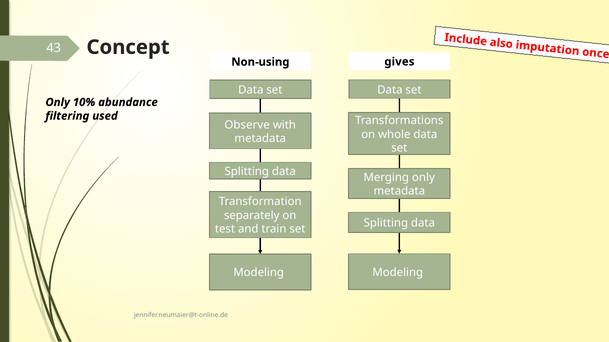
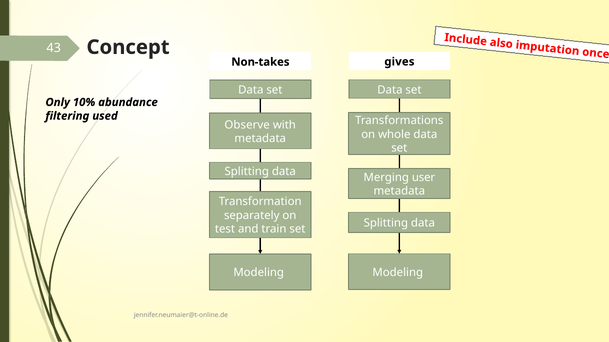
Non-using: Non-using -> Non-takes (260, 62)
Merging only: only -> user (424, 178)
